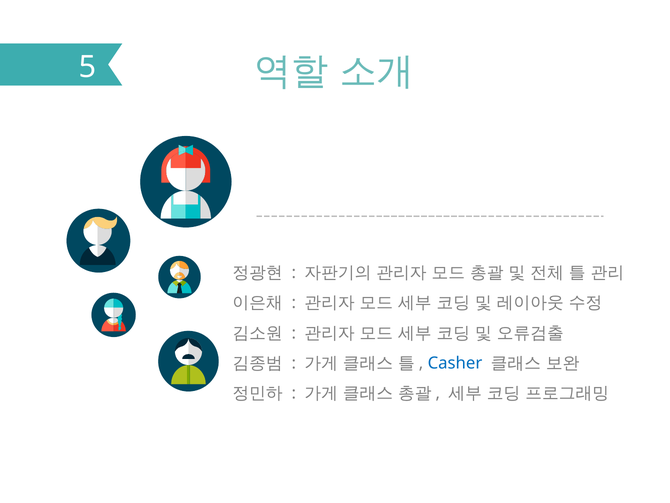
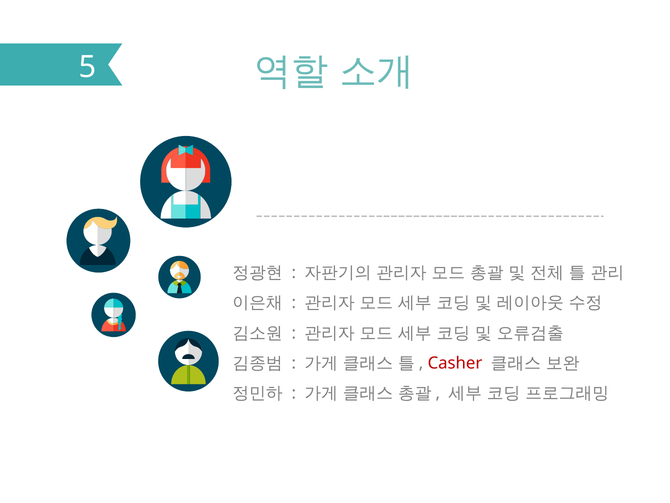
Casher colour: blue -> red (455, 363)
